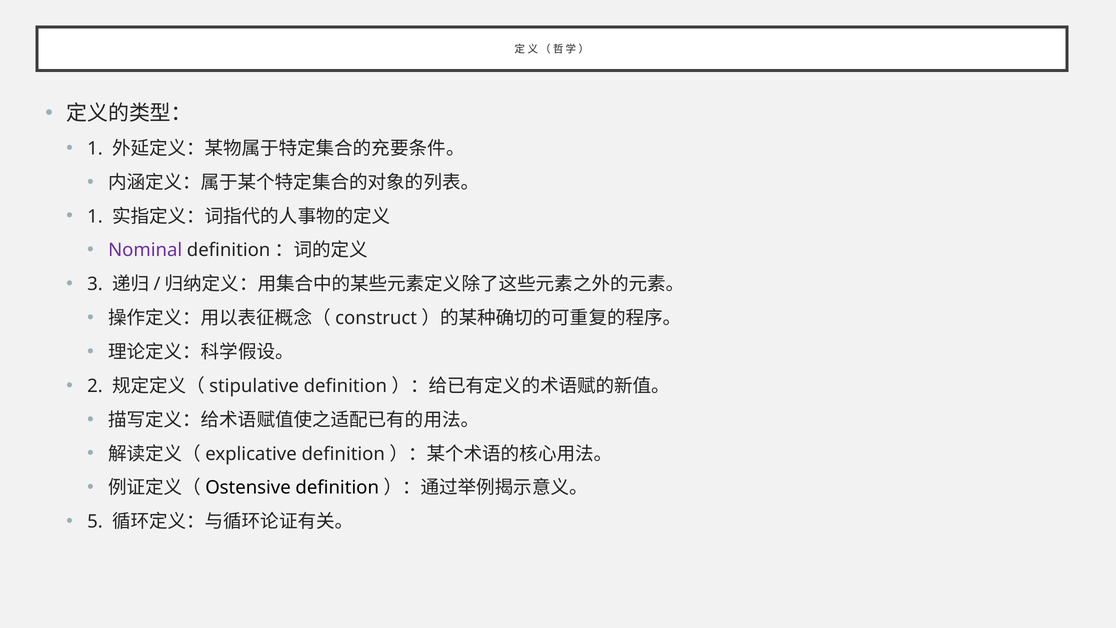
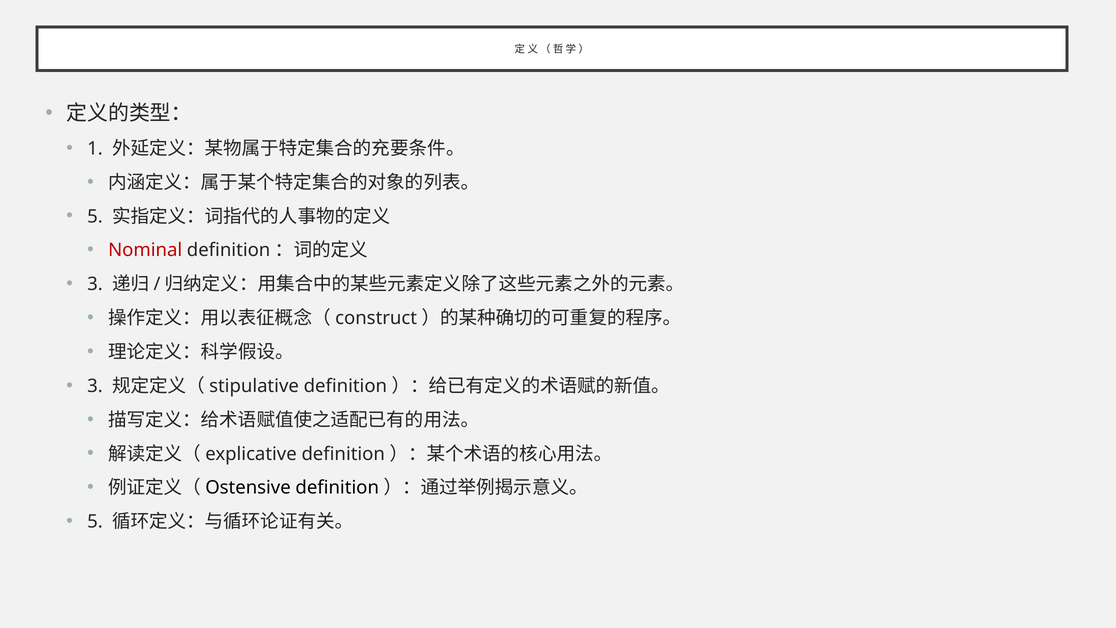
1: 1 -> 5 (95, 216)
Nominal colour: purple -> red (145, 250)
2: 2 -> 3 (95, 386)
